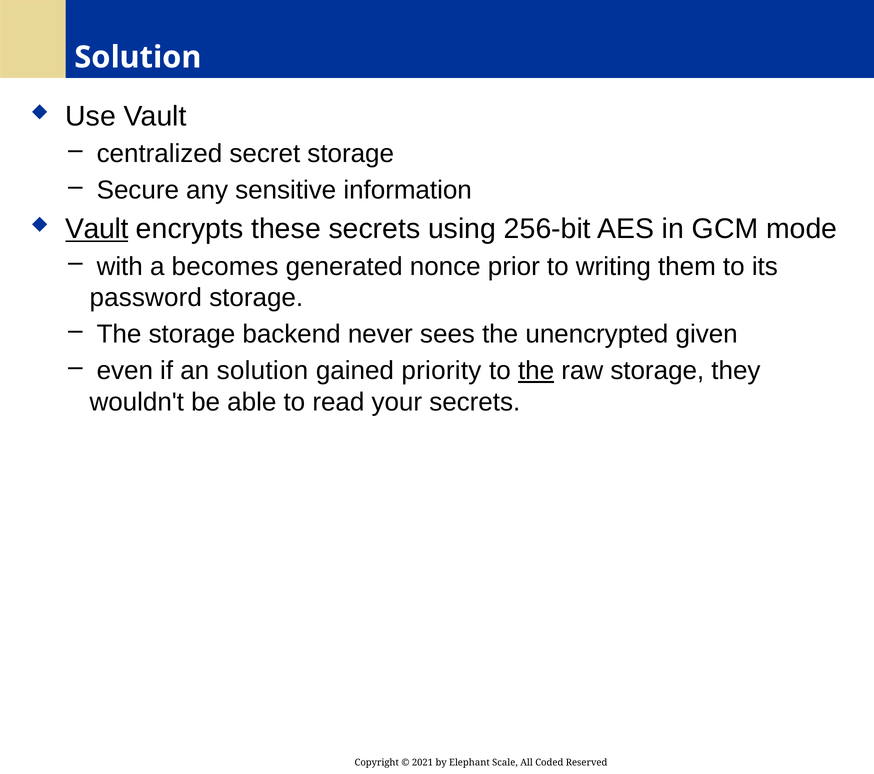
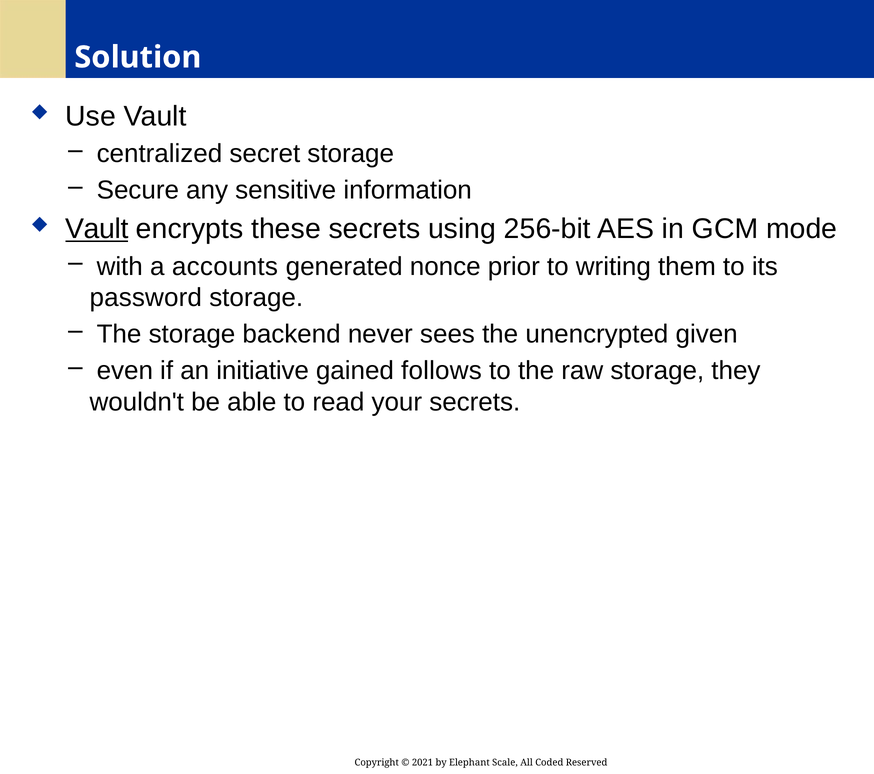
becomes: becomes -> accounts (225, 267)
an solution: solution -> initiative (263, 371)
priority: priority -> follows (441, 371)
the underline: present -> none (536, 371)
